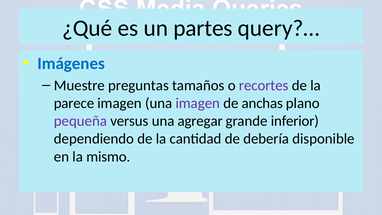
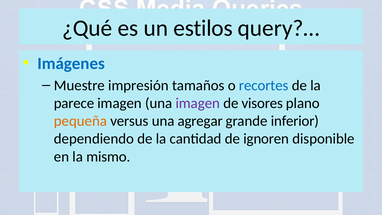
partes: partes -> estilos (203, 28)
preguntas: preguntas -> impresión (138, 85)
recortes colour: purple -> blue (264, 85)
anchas: anchas -> visores (262, 103)
pequeña colour: purple -> orange (80, 121)
debería: debería -> ignoren (266, 139)
